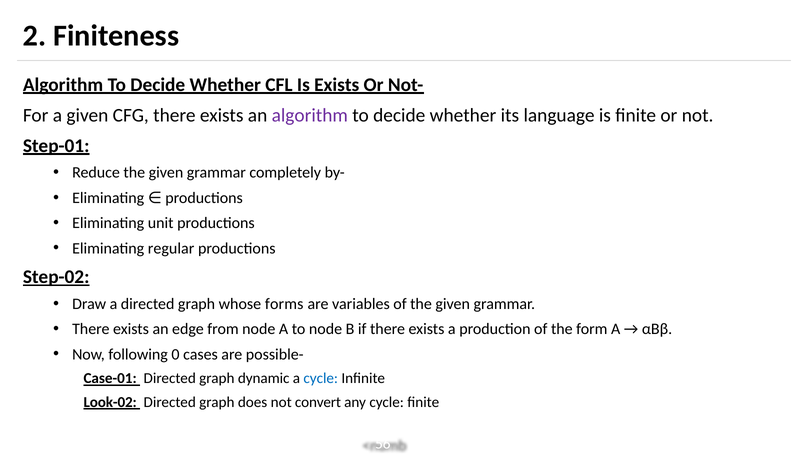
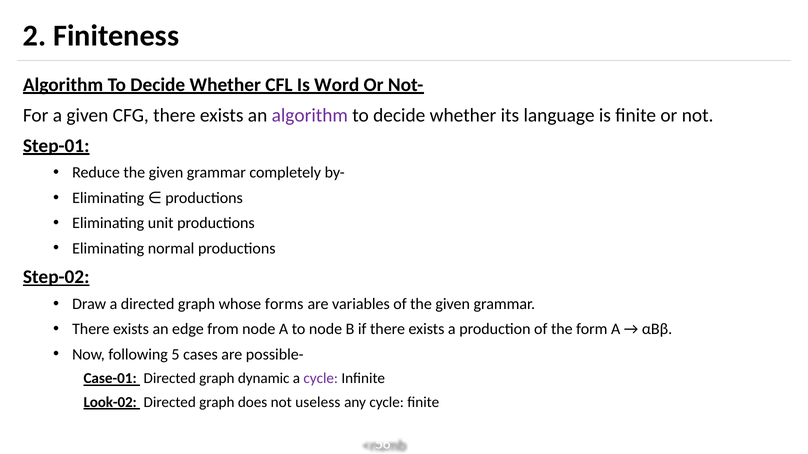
Is Exists: Exists -> Word (337, 85)
regular: regular -> normal (171, 249)
0: 0 -> 5 (176, 355)
cycle colour: blue -> purple (321, 379)
convert: convert -> useless (318, 403)
